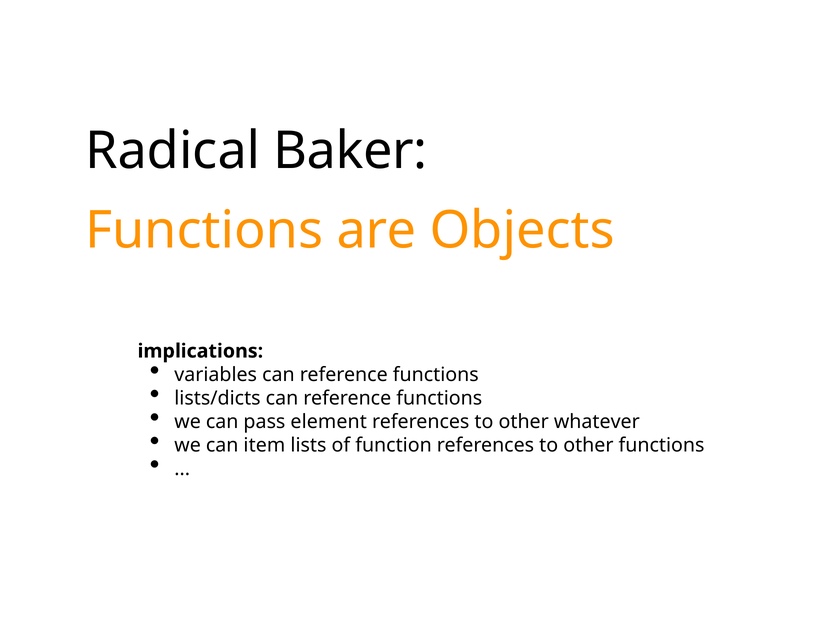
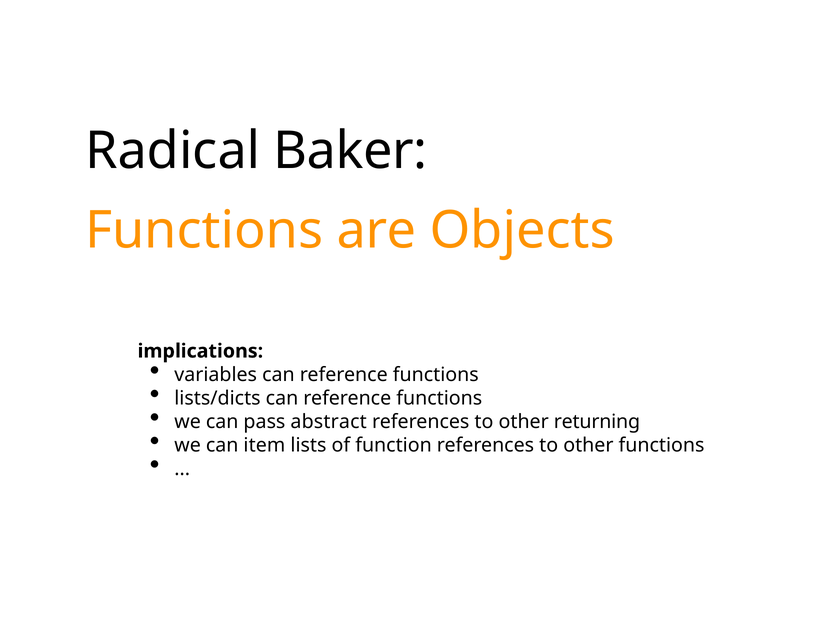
element: element -> abstract (329, 422)
whatever: whatever -> returning (597, 422)
